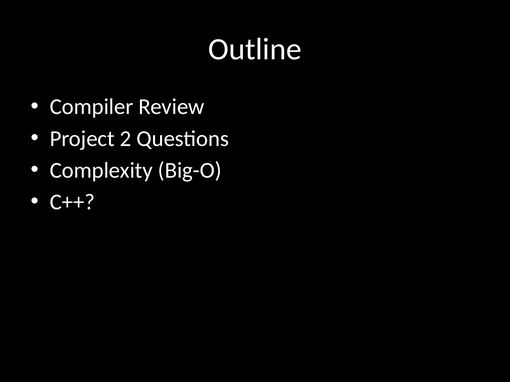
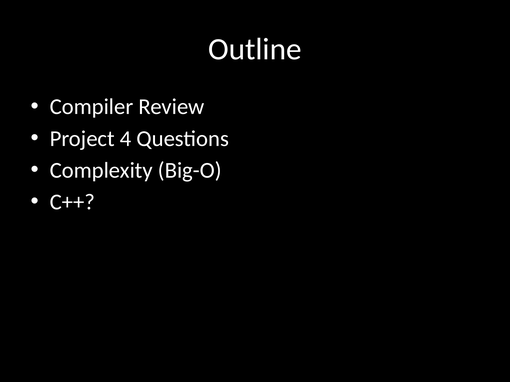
2: 2 -> 4 (126, 139)
